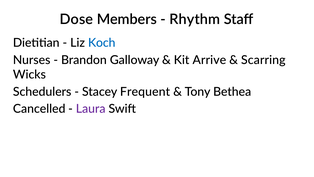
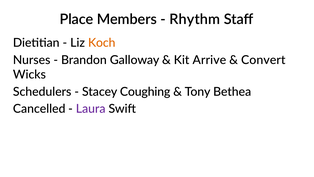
Dose: Dose -> Place (76, 19)
Koch colour: blue -> orange (102, 43)
Scarring: Scarring -> Convert (263, 60)
Frequent: Frequent -> Coughing (145, 92)
